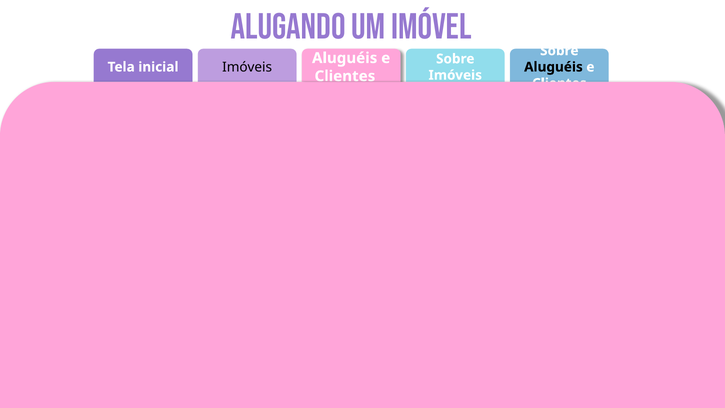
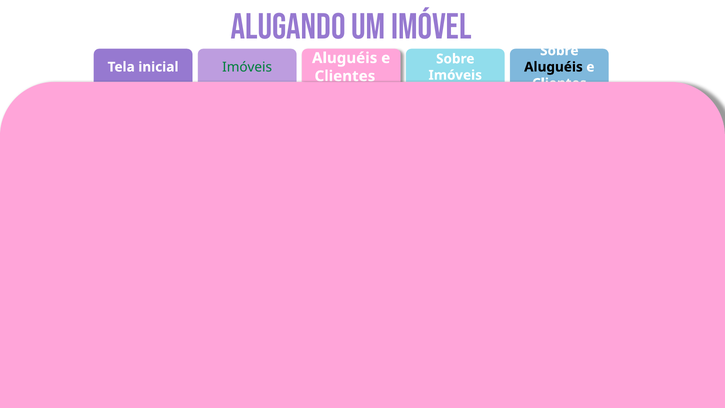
Imóveis colour: black -> green (247, 67)
